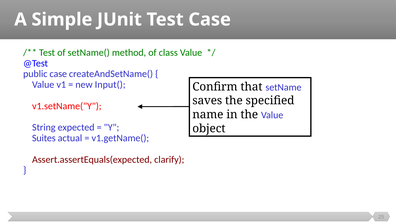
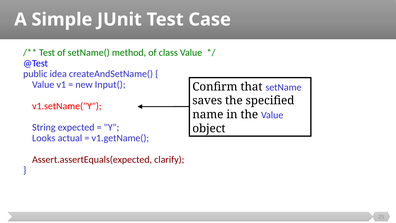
public case: case -> idea (58, 74)
Suites: Suites -> Looks (44, 138)
